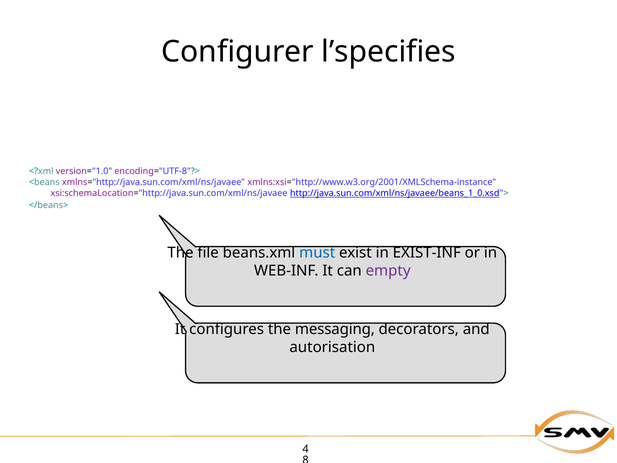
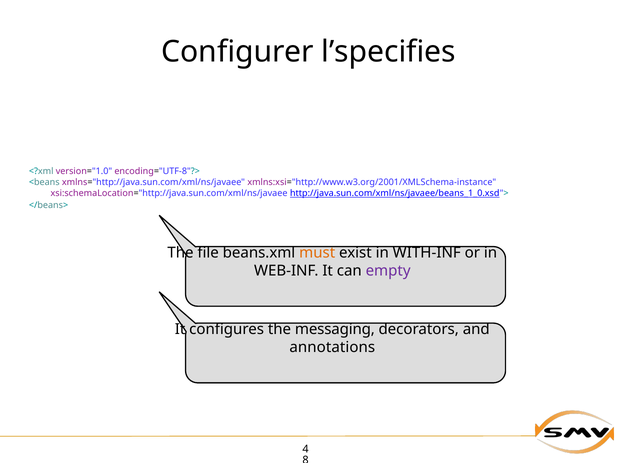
must colour: blue -> orange (317, 253)
EXIST-INF: EXIST-INF -> WITH-INF (427, 253)
autorisation: autorisation -> annotations (332, 347)
